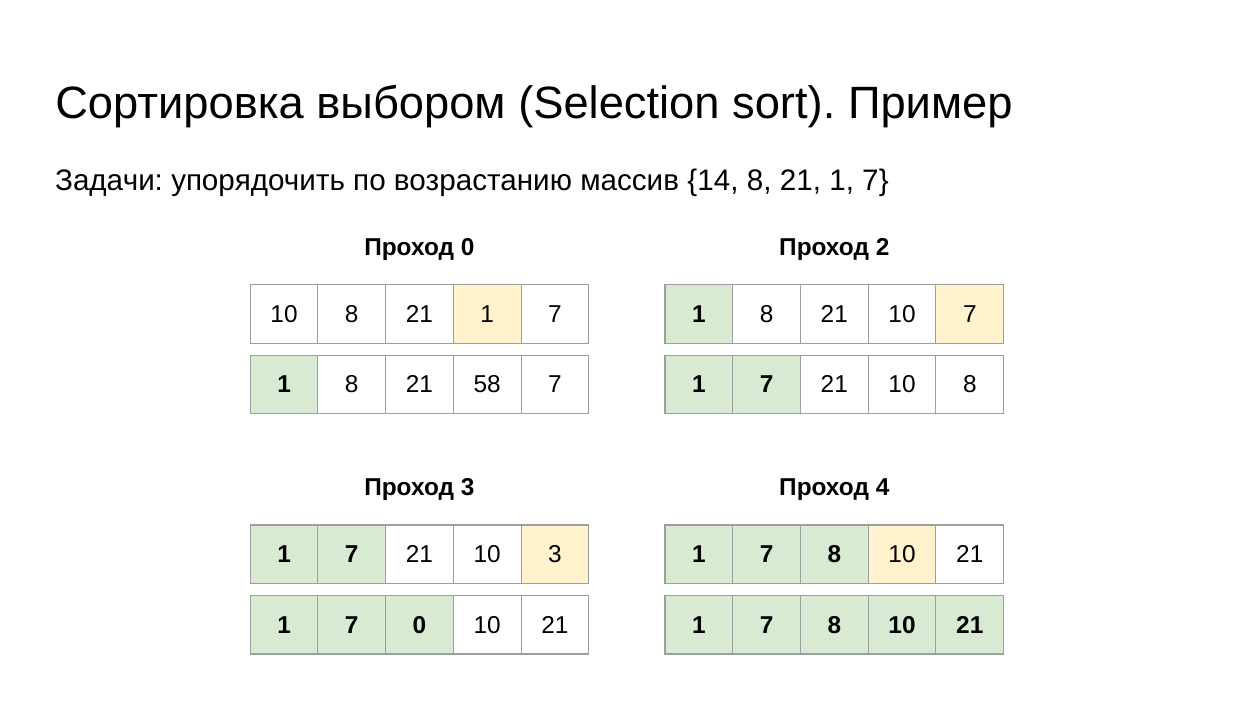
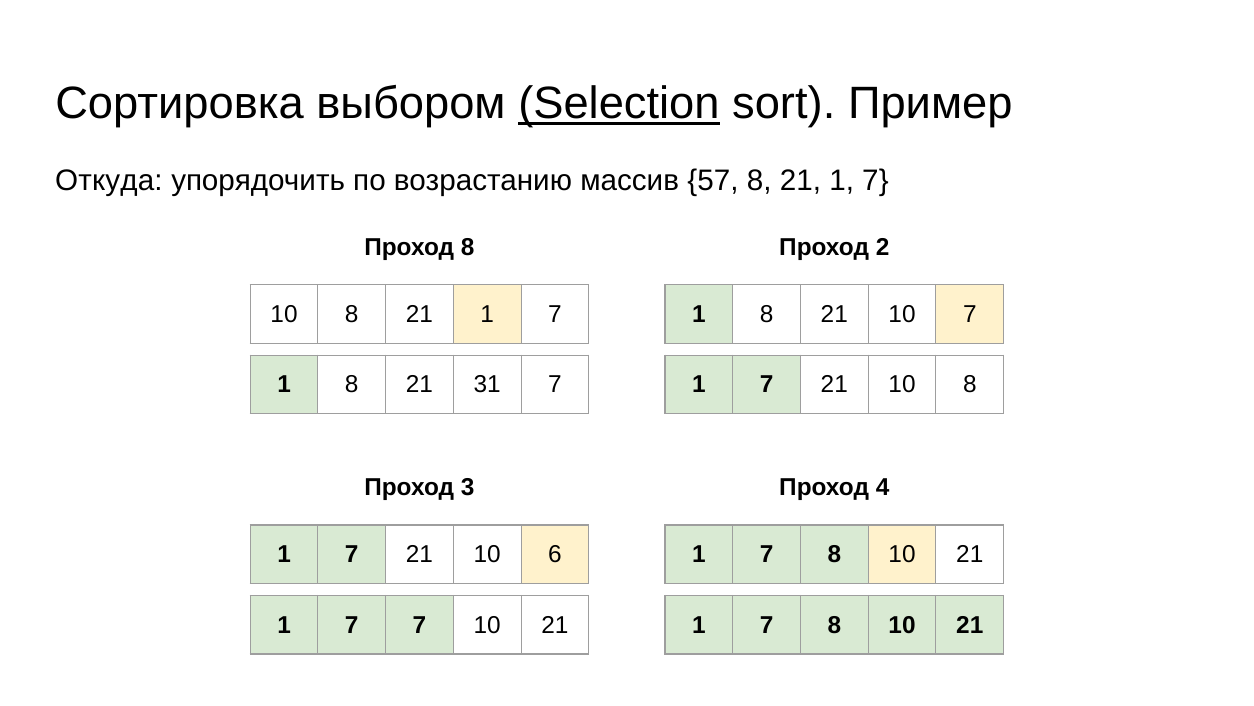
Selection underline: none -> present (619, 104)
Задачи: Задачи -> Откуда (109, 181)
14: 14 -> 57 (713, 181)
Проход 0: 0 -> 8 (468, 247)
58: 58 -> 31 (487, 385)
10 3: 3 -> 6 (555, 554)
7 0: 0 -> 7 (420, 625)
